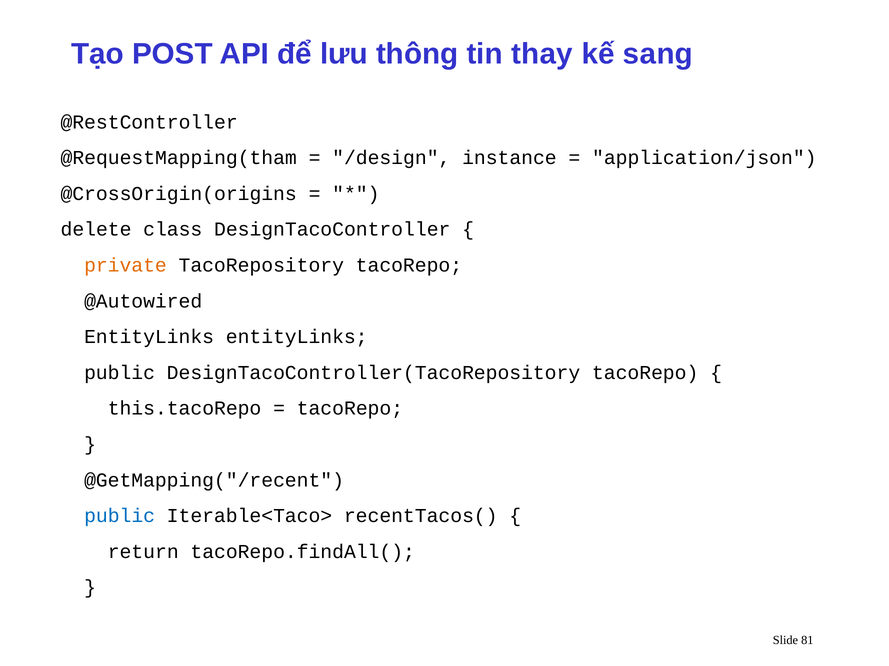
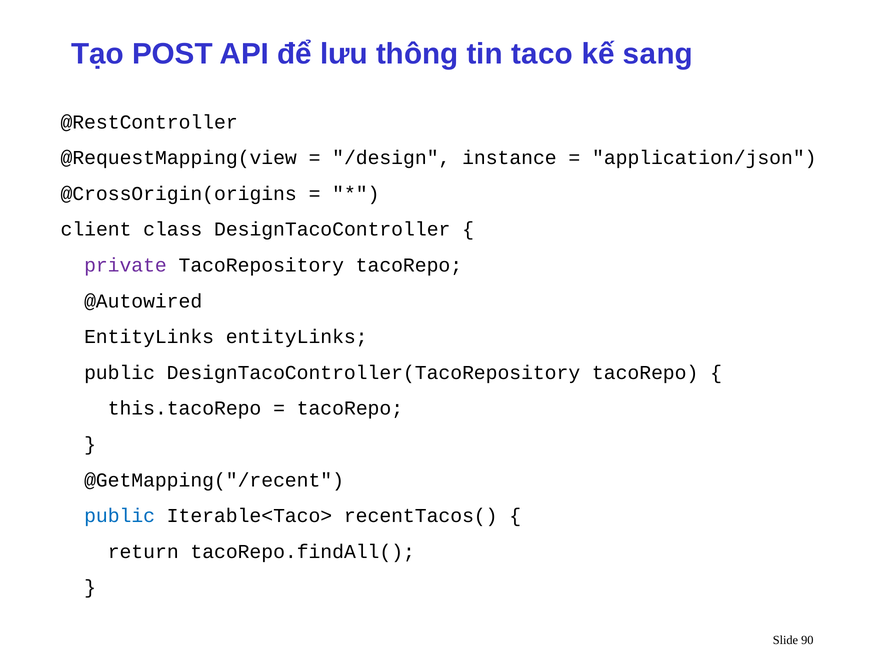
thay: thay -> taco (542, 54)
@RequestMapping(tham: @RequestMapping(tham -> @RequestMapping(view (179, 158)
delete: delete -> client (96, 230)
private colour: orange -> purple (125, 266)
81: 81 -> 90 (807, 641)
